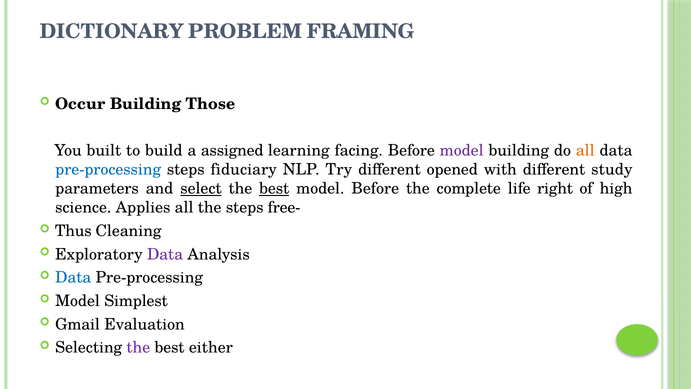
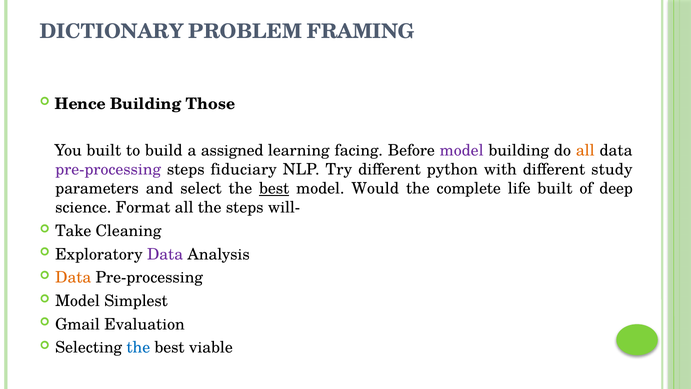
Occur: Occur -> Hence (80, 104)
pre-processing colour: blue -> purple (108, 169)
opened: opened -> python (452, 169)
select underline: present -> none (201, 188)
model Before: Before -> Would (375, 188)
life right: right -> built (555, 188)
high: high -> deep (616, 188)
Applies: Applies -> Format (143, 207)
free-: free- -> will- (284, 207)
Thus: Thus -> Take (73, 231)
Data colour: blue -> orange (73, 277)
the colour: purple -> blue (138, 347)
either: either -> viable (211, 347)
